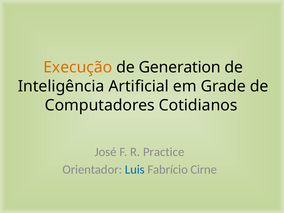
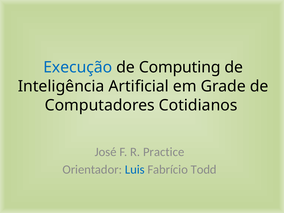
Execução colour: orange -> blue (78, 67)
Generation: Generation -> Computing (180, 67)
Cirne: Cirne -> Todd (204, 170)
